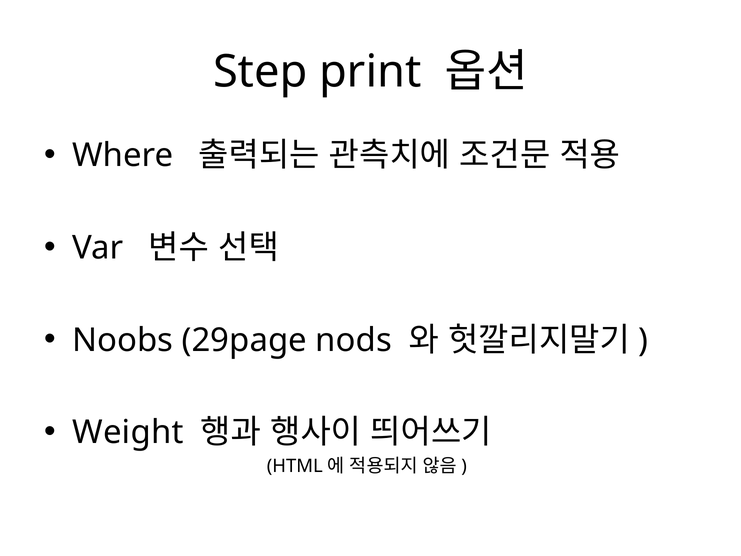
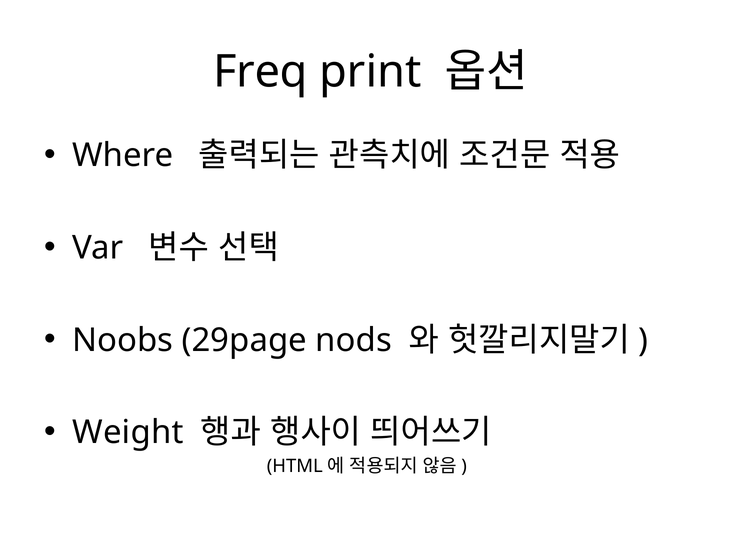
Step: Step -> Freq (260, 72)
